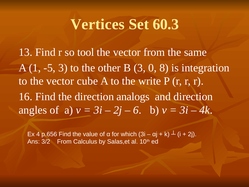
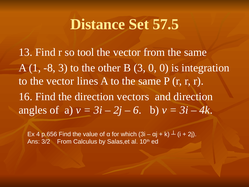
Vertices: Vertices -> Distance (98, 24)
60.3: 60.3 -> 57.5 (166, 24)
-5: -5 -> -8 (50, 68)
0 8: 8 -> 0 (164, 68)
cube: cube -> lines (87, 81)
to the write: write -> same (150, 81)
analogs: analogs -> vectors (133, 97)
